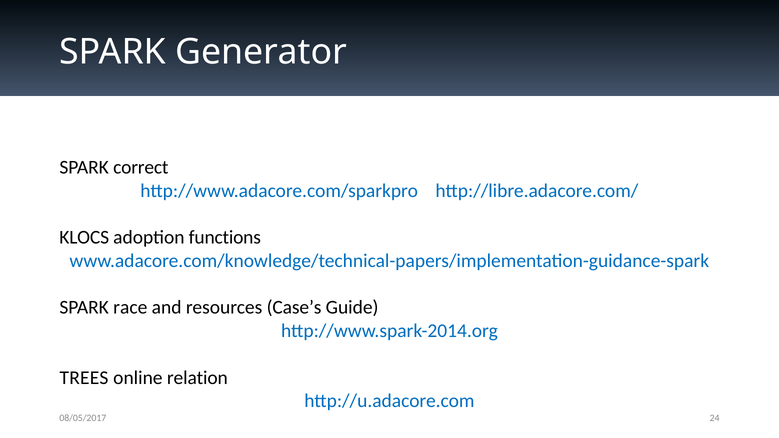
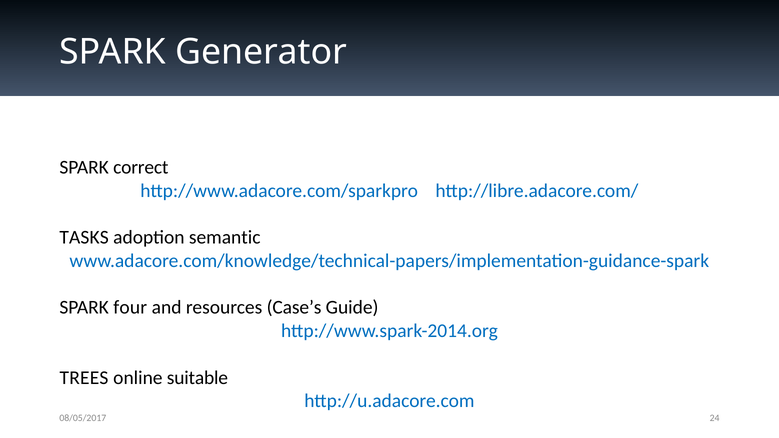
KLOCS: KLOCS -> TASKS (84, 238)
functions: functions -> semantic (225, 238)
race: race -> four (130, 308)
relation: relation -> suitable (197, 378)
